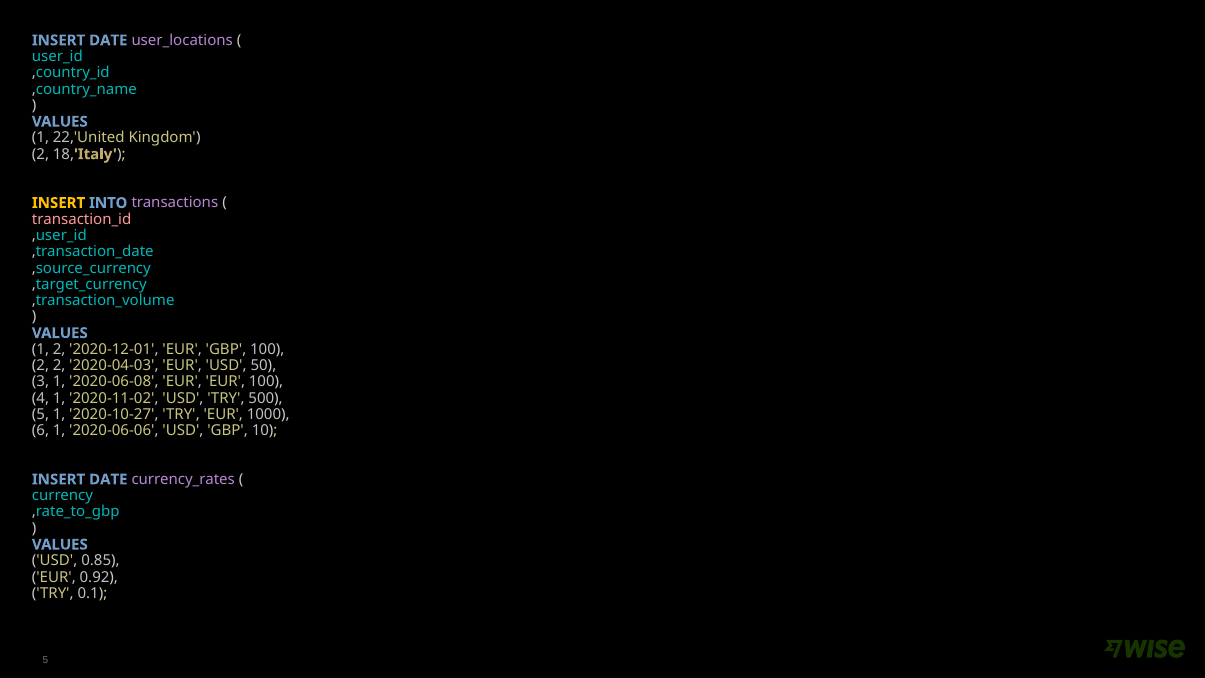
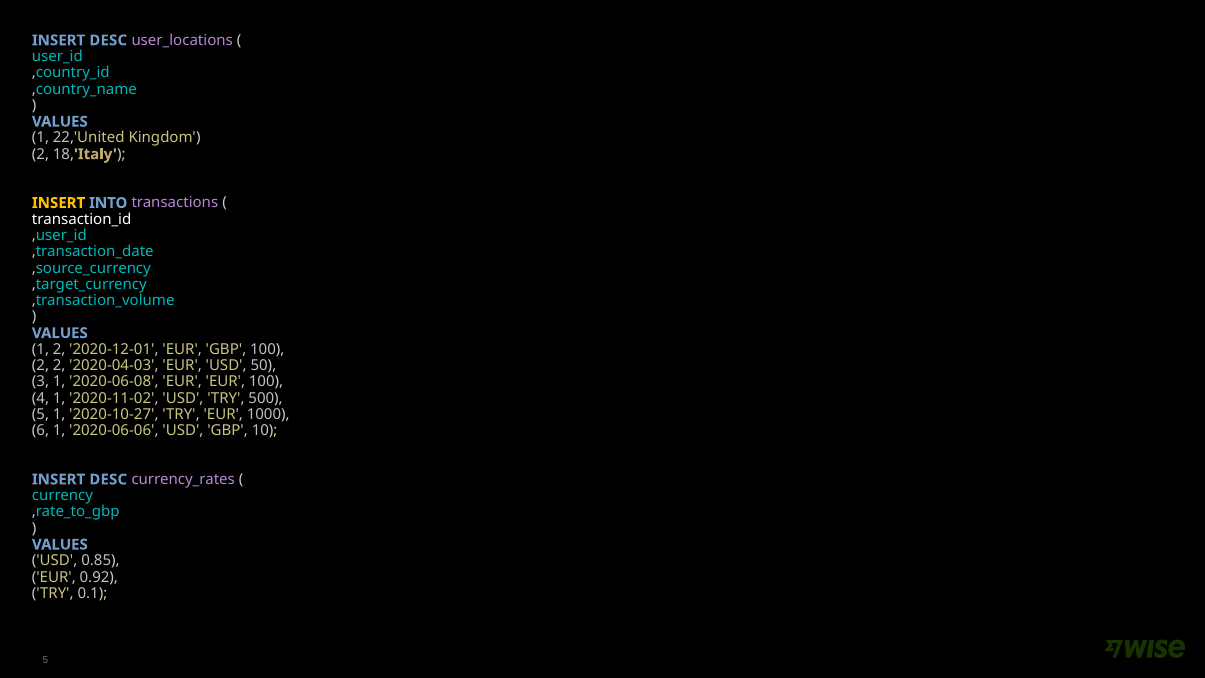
DATE: DATE -> DESC (108, 40)
transaction_id colour: pink -> white (82, 219)
DATE: DATE -> DESC (108, 479)
